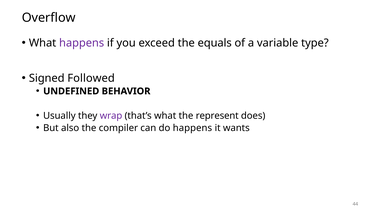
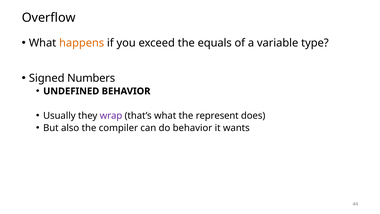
happens colour: purple -> orange (82, 43)
Followed: Followed -> Numbers (91, 78)
do happens: happens -> behavior (192, 128)
